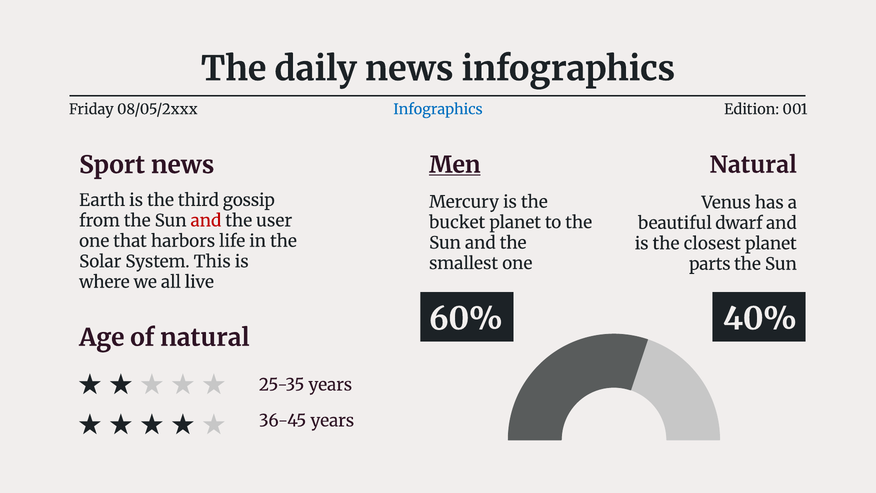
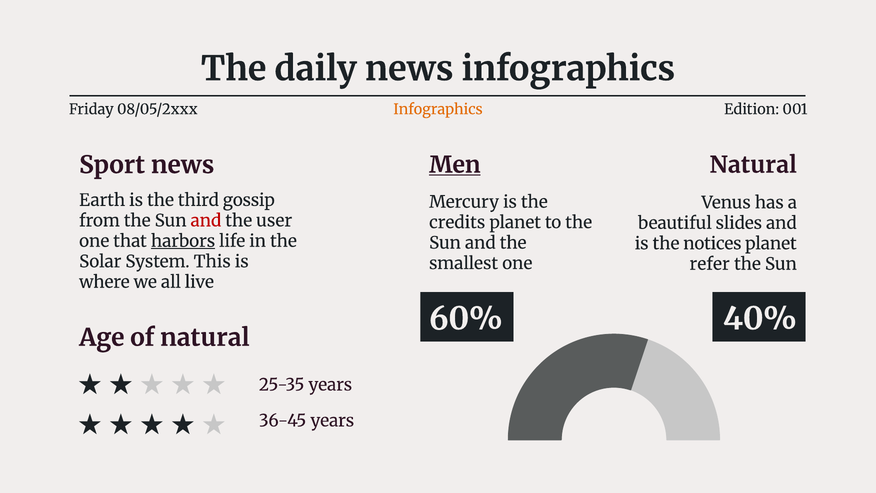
Infographics colour: blue -> orange (438, 109)
bucket: bucket -> credits (457, 222)
dwarf: dwarf -> slides (739, 223)
harbors underline: none -> present (183, 241)
closest: closest -> notices (712, 244)
parts: parts -> refer (710, 264)
